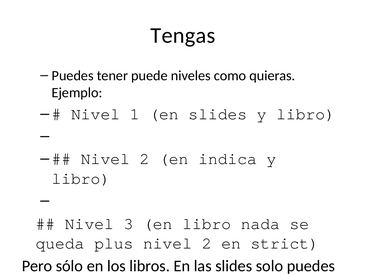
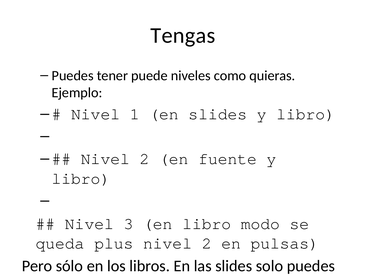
indica: indica -> fuente (228, 159)
nada: nada -> modo (260, 223)
strict: strict -> pulsas (285, 243)
